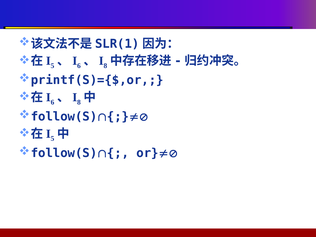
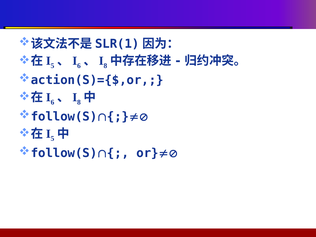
printf(S)={$,or: printf(S)={$,or -> action(S)={$,or (97, 80)
